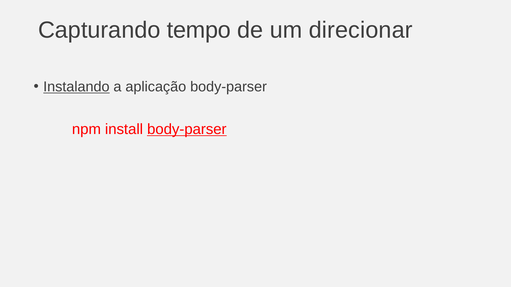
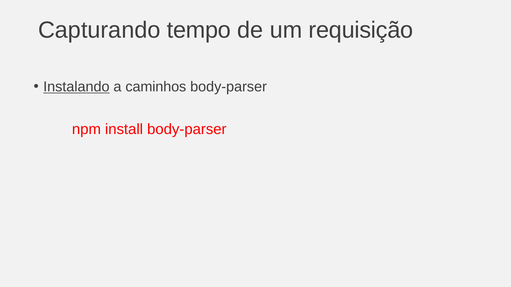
direcionar: direcionar -> requisição (361, 30)
aplicação: aplicação -> caminhos (156, 87)
body-parser underline: present -> none (187, 129)
